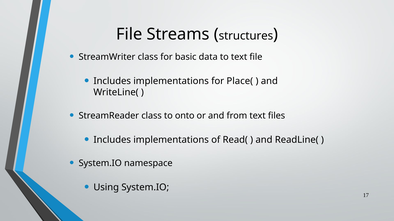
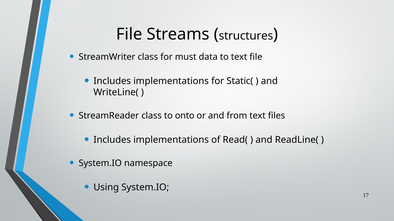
basic: basic -> must (186, 57)
Place(: Place( -> Static( (240, 81)
